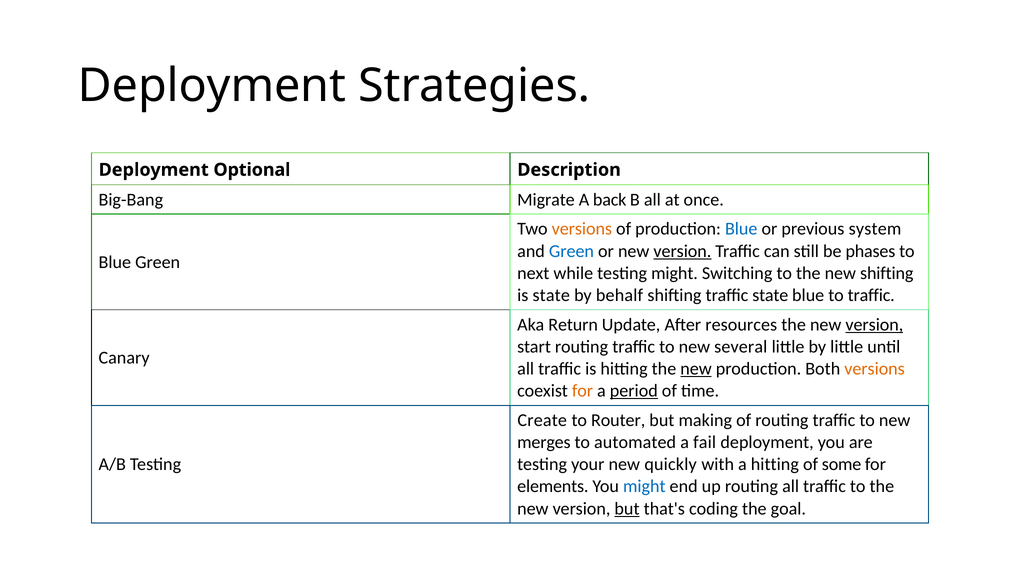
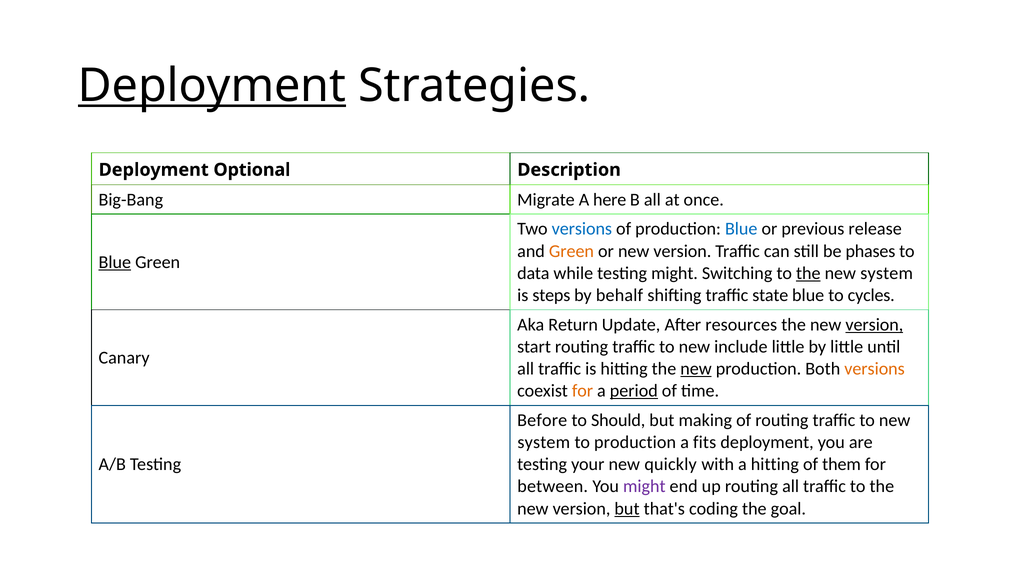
Deployment underline: none -> present (212, 86)
back: back -> here (610, 200)
versions colour: orange -> blue (582, 229)
system: system -> release (875, 229)
Green colour: blue -> orange (571, 251)
version underline: present -> none (682, 251)
Blue underline: none -> present (115, 262)
next: next -> data (533, 273)
the underline: none -> present (808, 273)
shifting: shifting -> system (887, 273)
is state: state -> steps (551, 295)
to traffic: traffic -> cycles (871, 295)
several: several -> include (741, 347)
Create: Create -> Before (542, 420)
Router: Router -> Should (618, 420)
merges: merges -> system (544, 442)
to automated: automated -> production (635, 442)
fail: fail -> fits (705, 442)
some: some -> them (842, 464)
elements: elements -> between (553, 486)
might colour: blue -> purple (644, 486)
